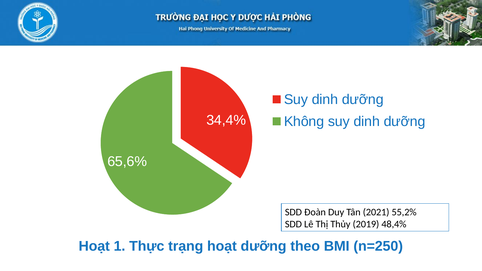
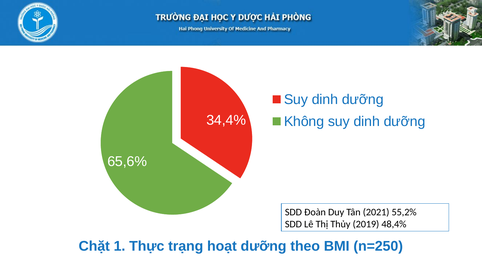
Hoạt: Hoạt -> Chặt (94, 246)
